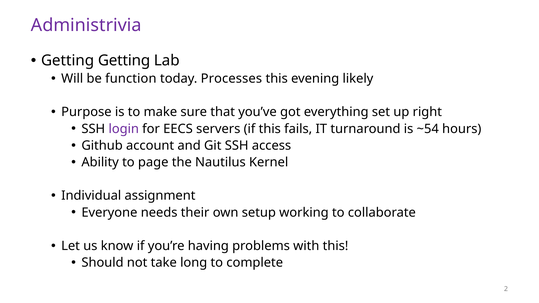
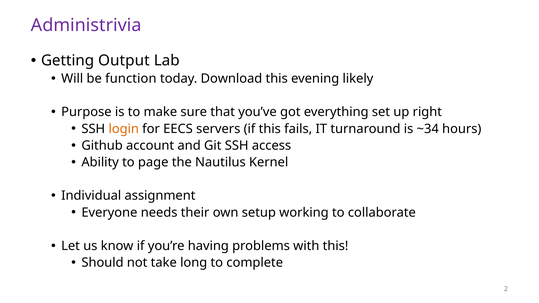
Getting Getting: Getting -> Output (124, 61)
Processes: Processes -> Download (231, 79)
login colour: purple -> orange (124, 129)
~54: ~54 -> ~34 (428, 129)
